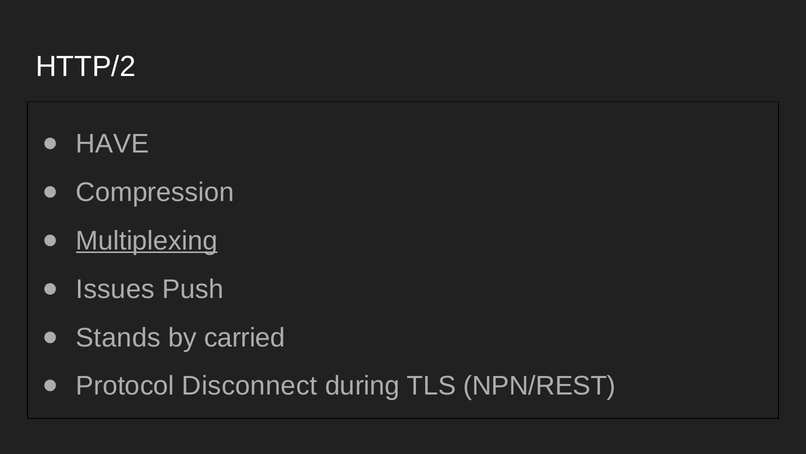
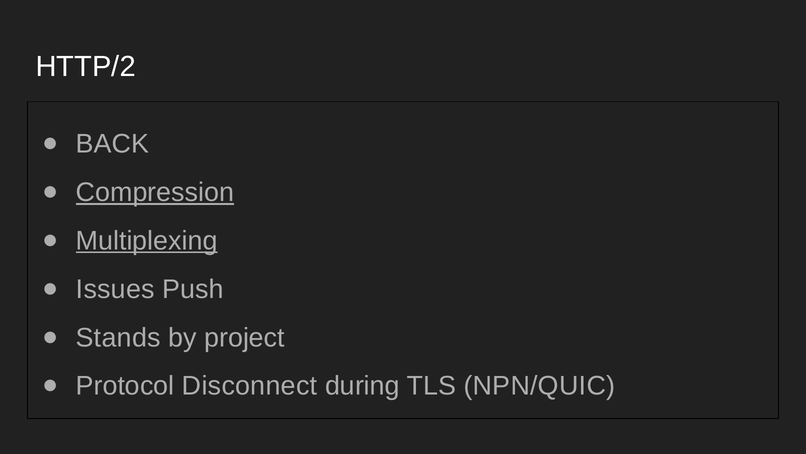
HAVE: HAVE -> BACK (112, 144)
Compression underline: none -> present (155, 192)
carried: carried -> project (244, 337)
NPN/REST: NPN/REST -> NPN/QUIC (539, 386)
